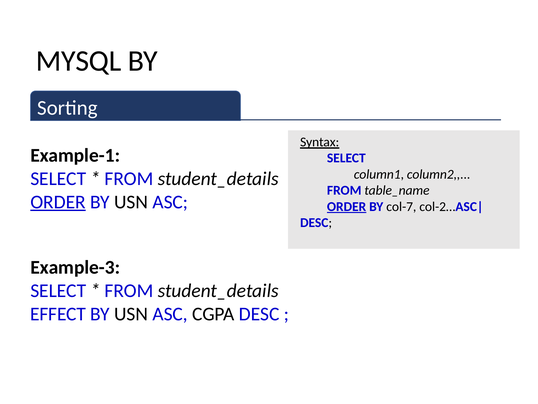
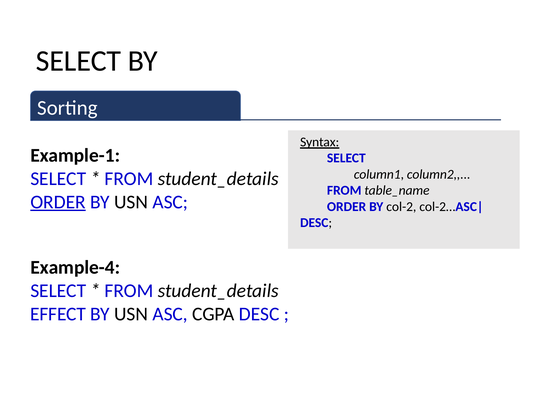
MYSQL: MYSQL -> SELECT (79, 61)
ORDER underline: present -> none (347, 206)
col-7: col-7 -> col-2 (401, 206)
Example-3: Example-3 -> Example-4 (75, 267)
